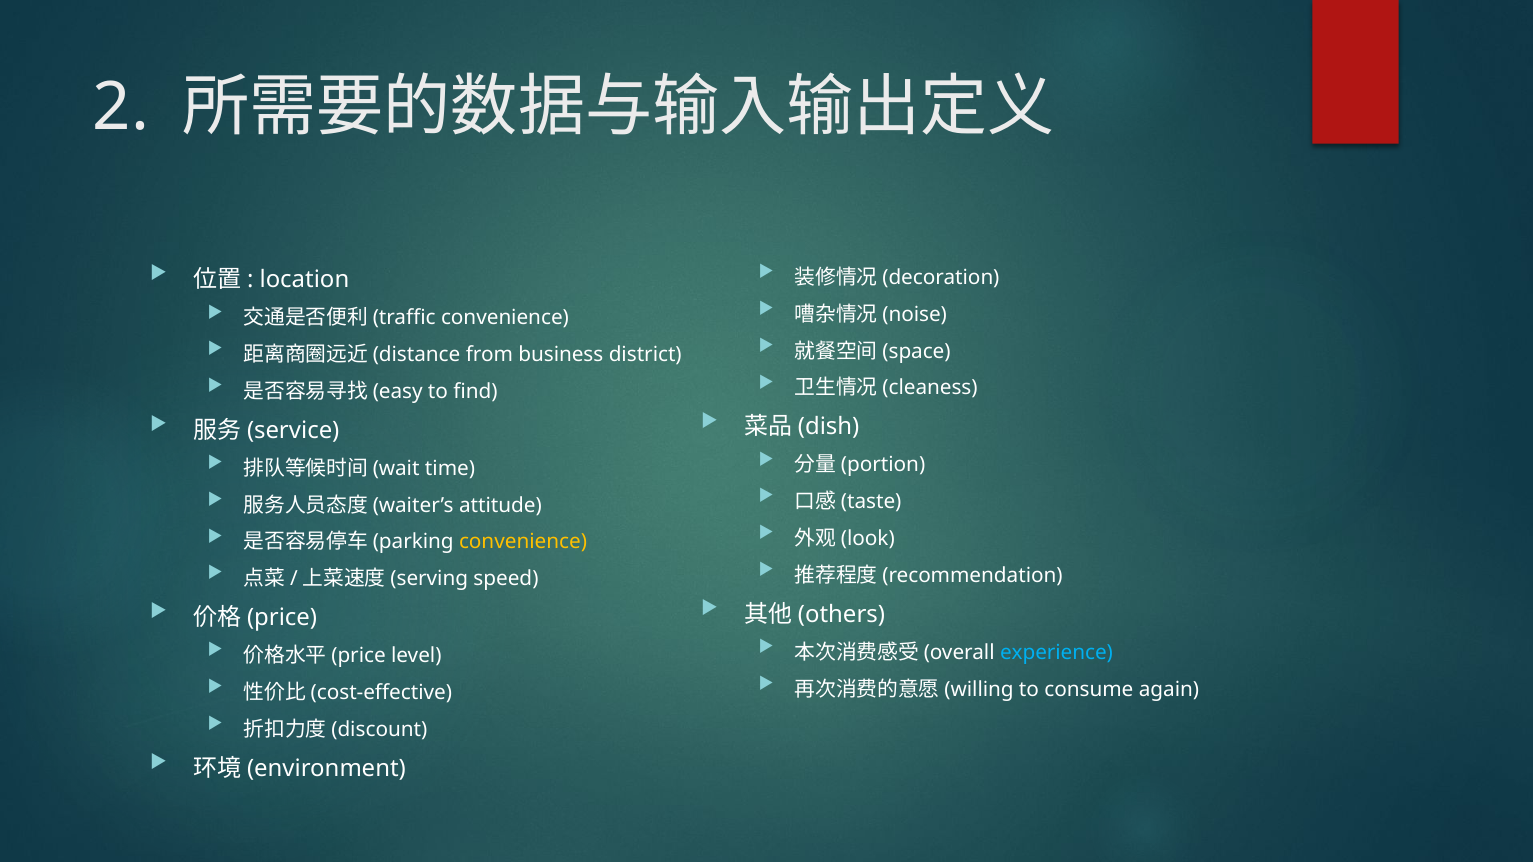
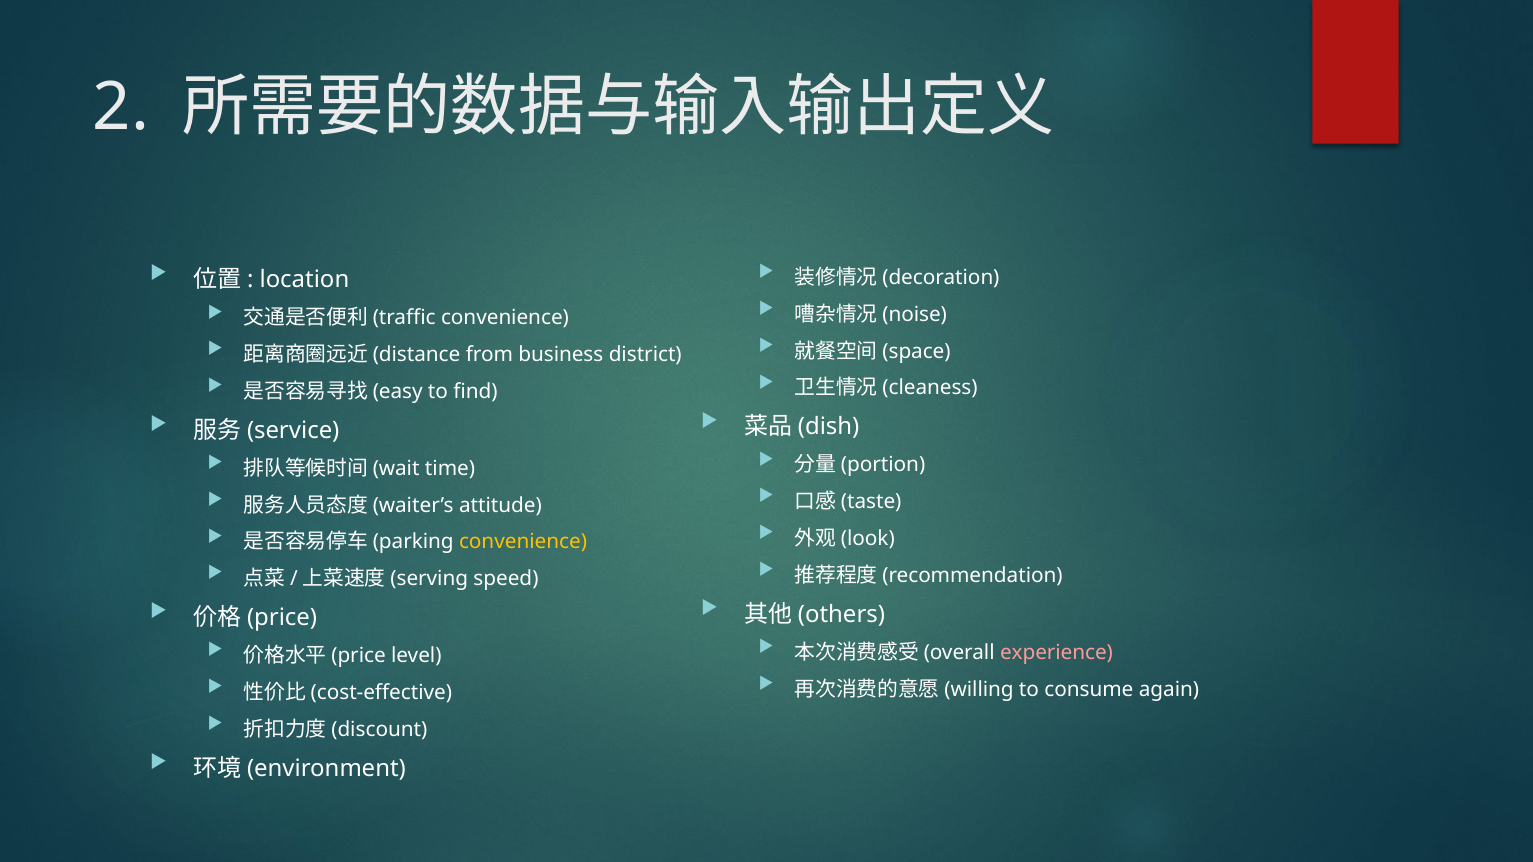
experience colour: light blue -> pink (1056, 653)
